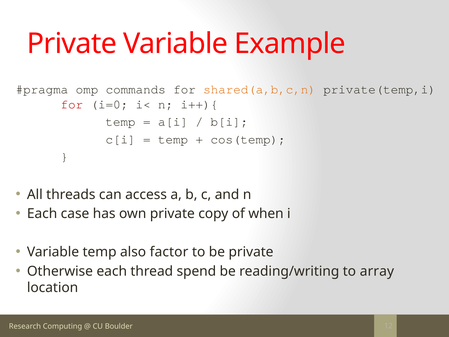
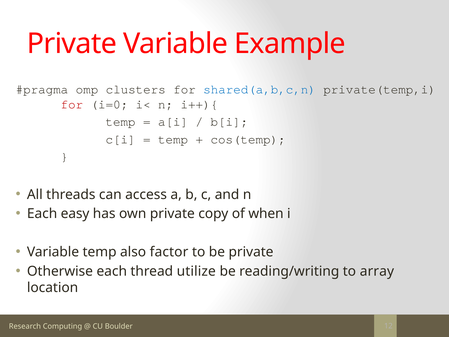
commands: commands -> clusters (136, 89)
shared(a,b,c,n colour: orange -> blue (260, 89)
case: case -> easy (75, 214)
spend: spend -> utilize (196, 271)
